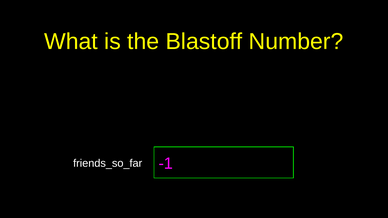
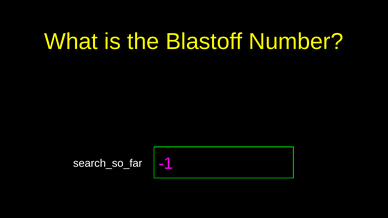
friends_so_far: friends_so_far -> search_so_far (108, 163)
